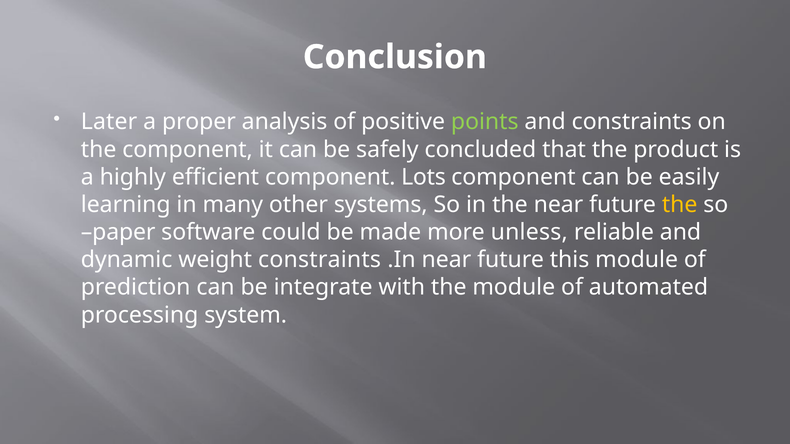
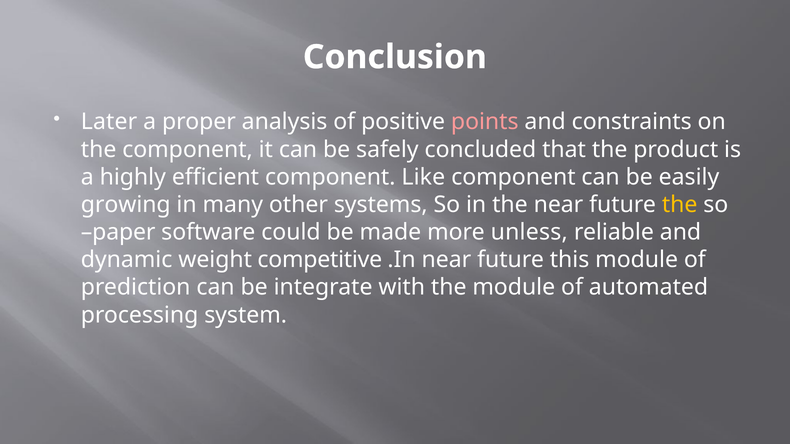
points colour: light green -> pink (485, 122)
Lots: Lots -> Like (423, 177)
learning: learning -> growing (126, 205)
weight constraints: constraints -> competitive (320, 260)
